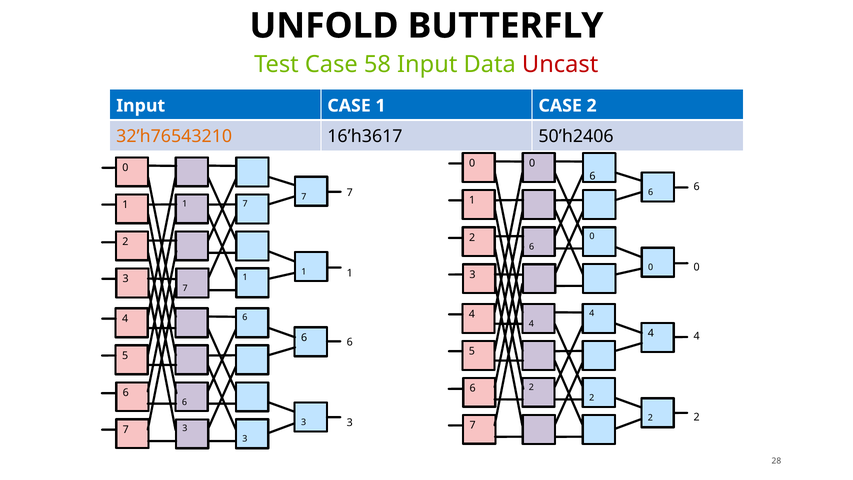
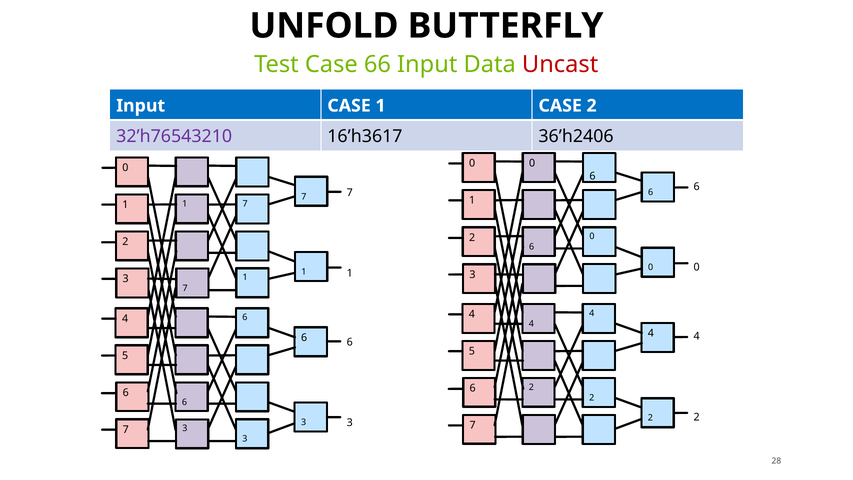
Case 58: 58 -> 66 (377, 64)
32’h76543210 colour: orange -> purple (174, 136)
50’h2406: 50’h2406 -> 36’h2406 (576, 136)
